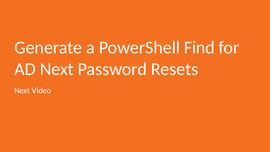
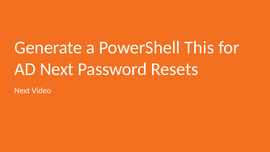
Find: Find -> This (199, 47)
